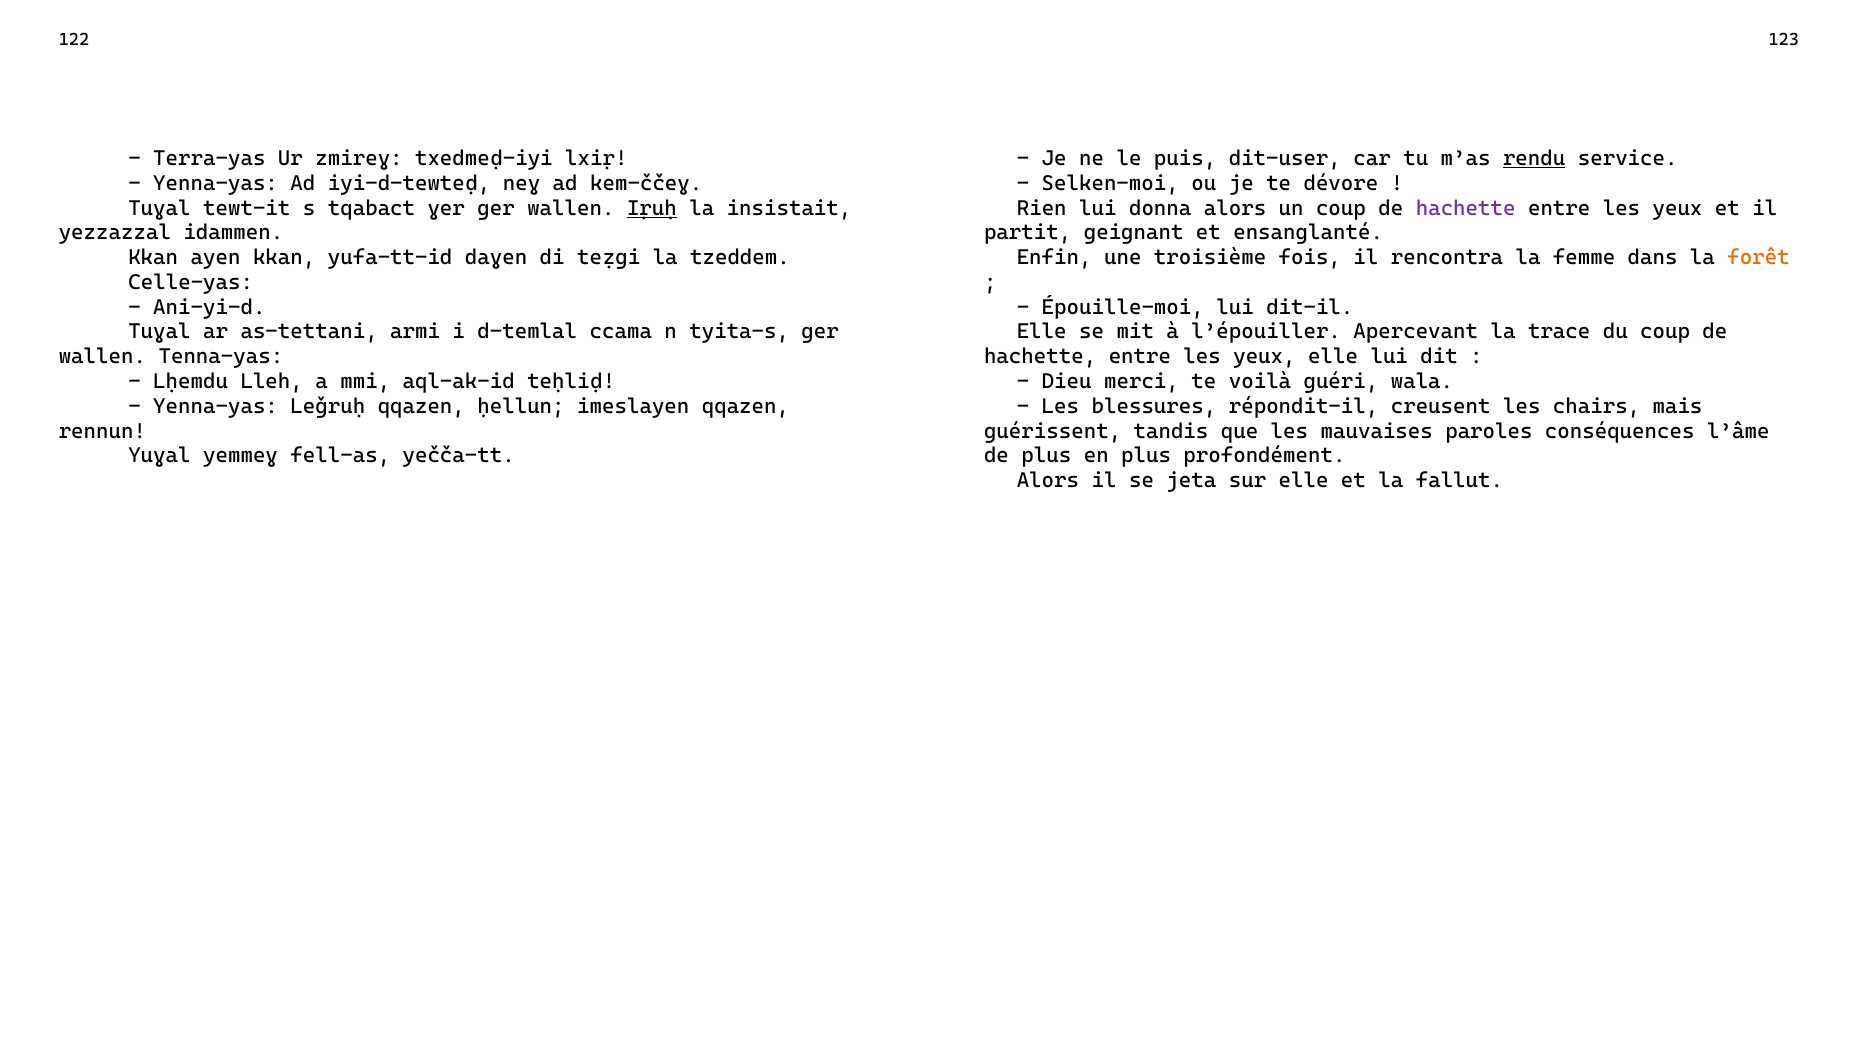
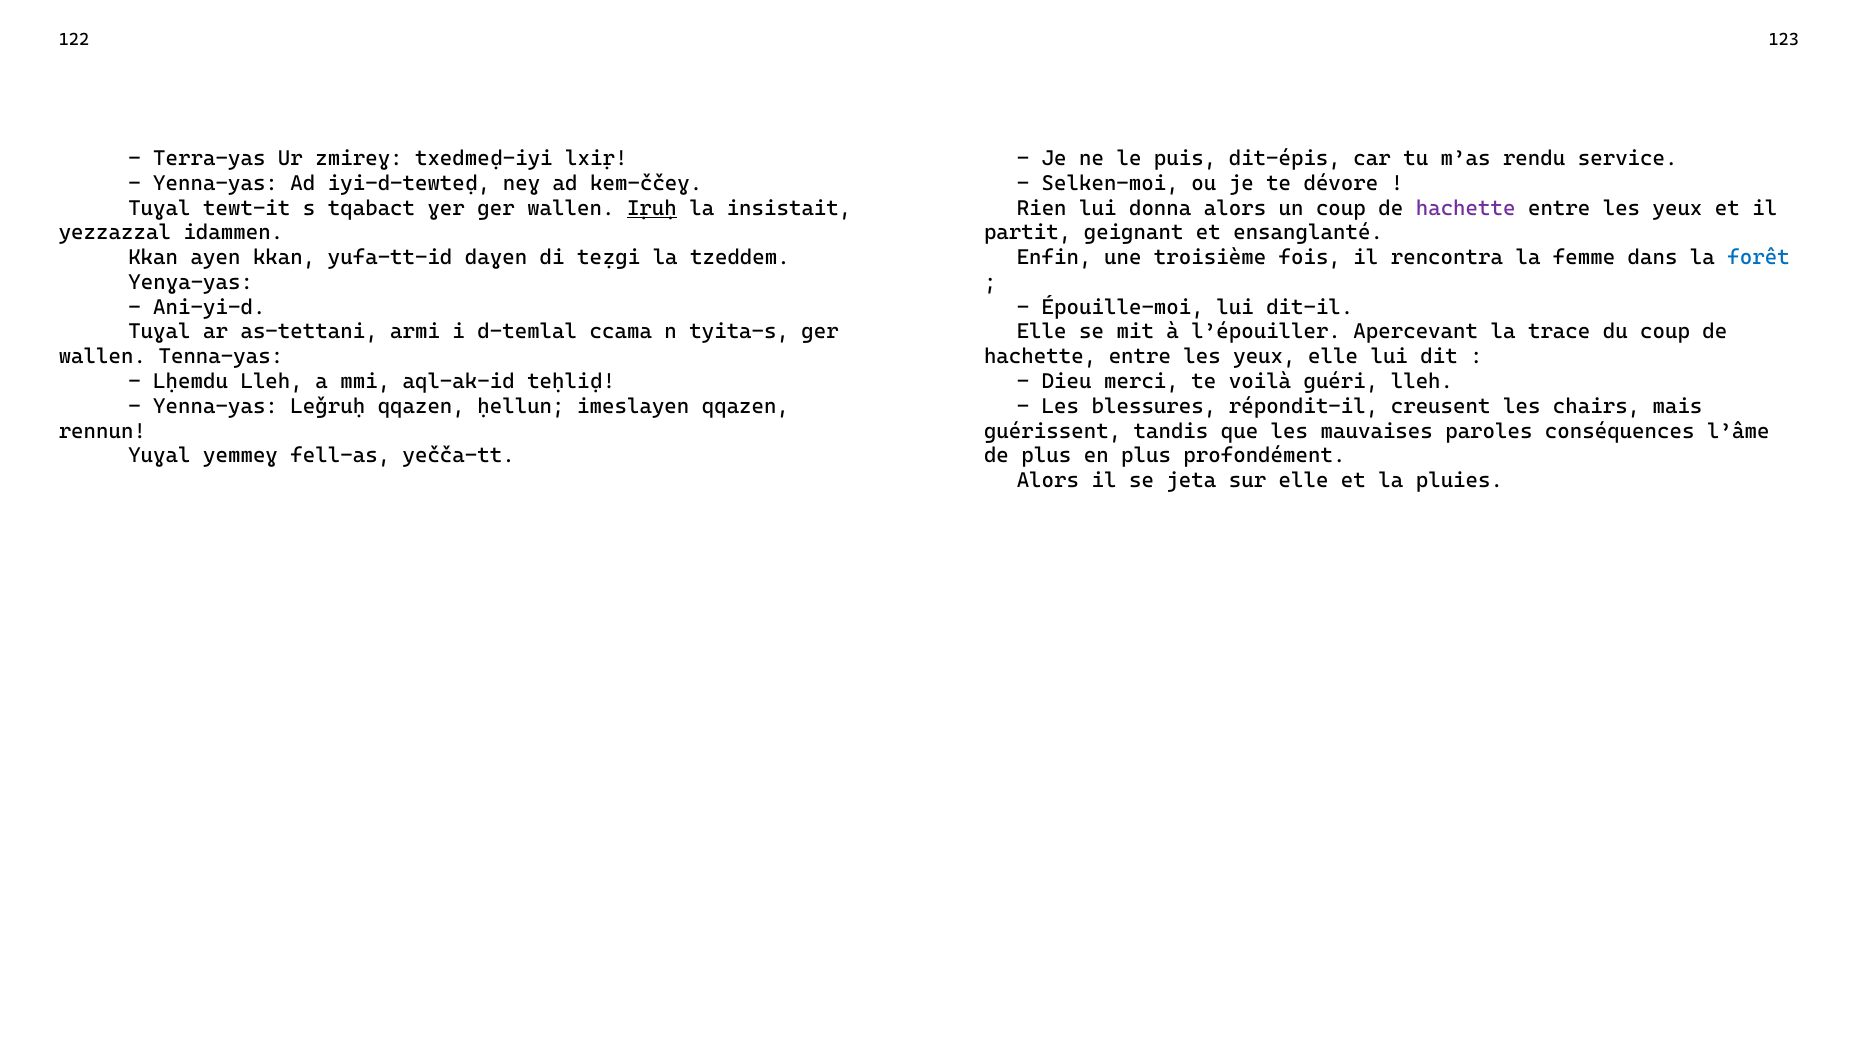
dit-user: dit-user -> dit-épis (1285, 159)
rendu underline: present -> none (1534, 159)
forêt colour: orange -> blue (1759, 258)
Celle-yas: Celle-yas -> Yenɣa-yas (191, 282)
guéri wala: wala -> lleh (1422, 382)
fallut: fallut -> pluies (1459, 481)
